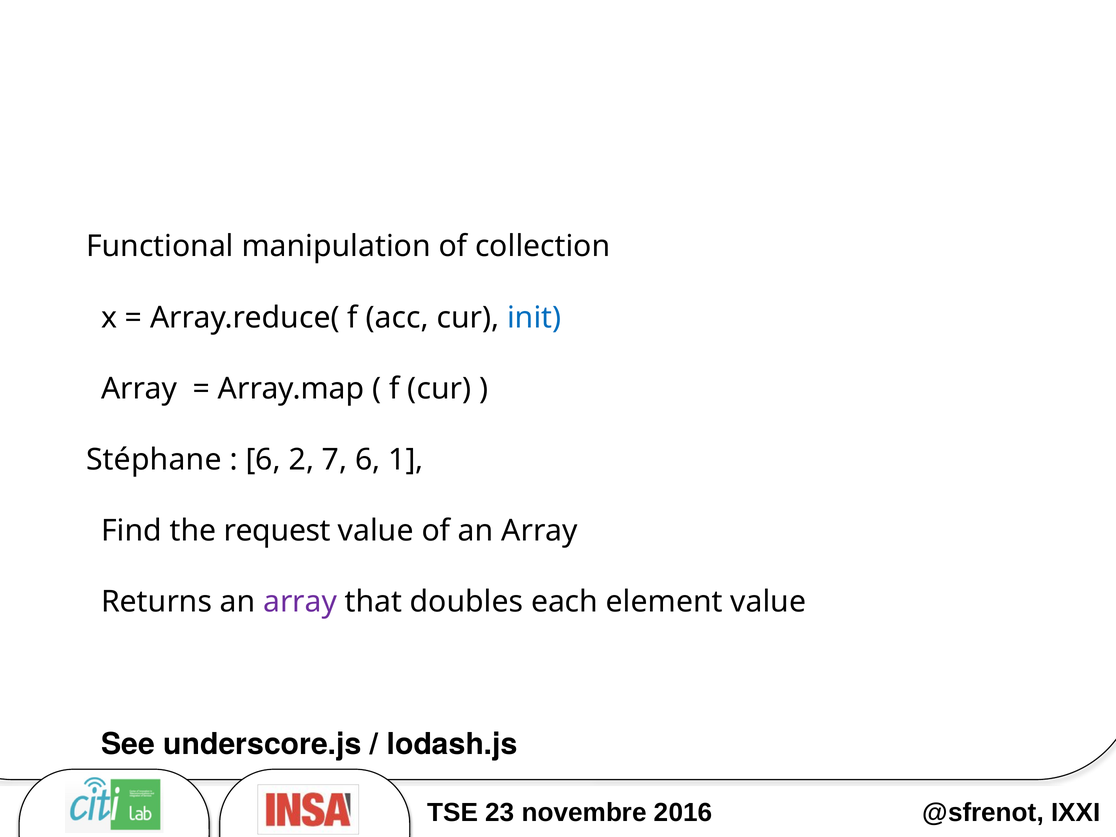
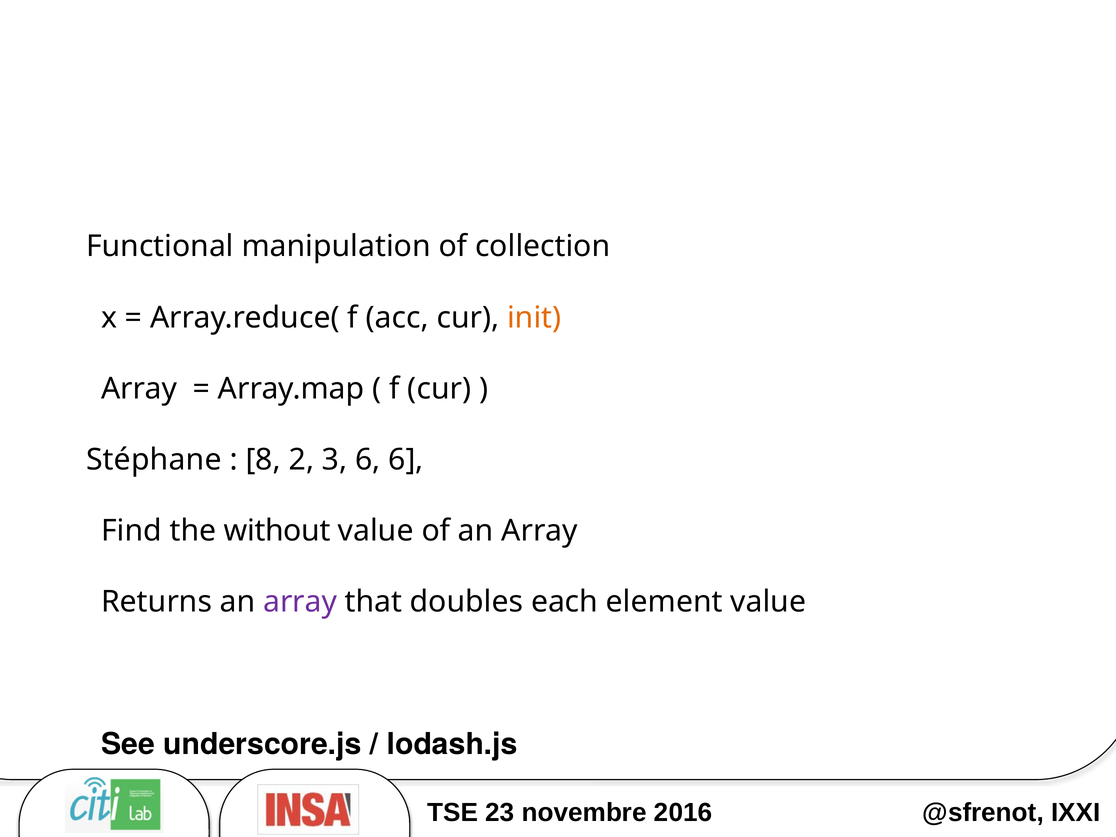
init colour: blue -> orange (534, 318)
6: 6 -> 8 (263, 460)
7: 7 -> 3 (335, 460)
6 1: 1 -> 6 (406, 460)
request: request -> without (277, 531)
